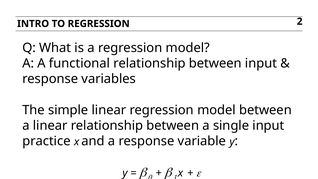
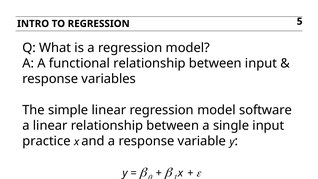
2: 2 -> 5 (300, 21)
model between: between -> software (265, 110)
